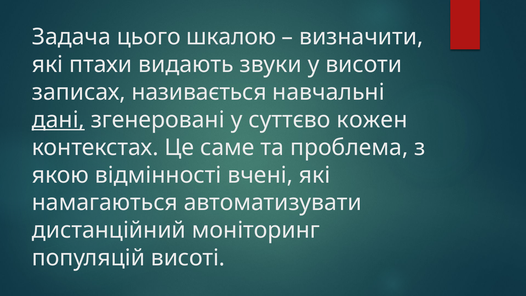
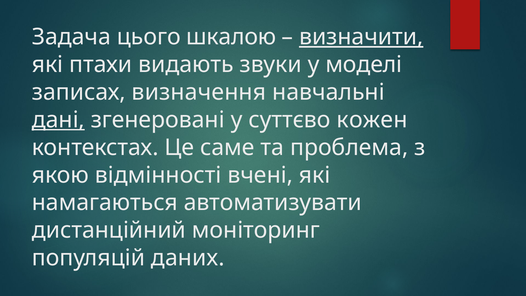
визначити underline: none -> present (361, 37)
висоти: висоти -> моделі (364, 65)
називається: називається -> визначення (199, 92)
висоті: висоті -> даних (188, 258)
